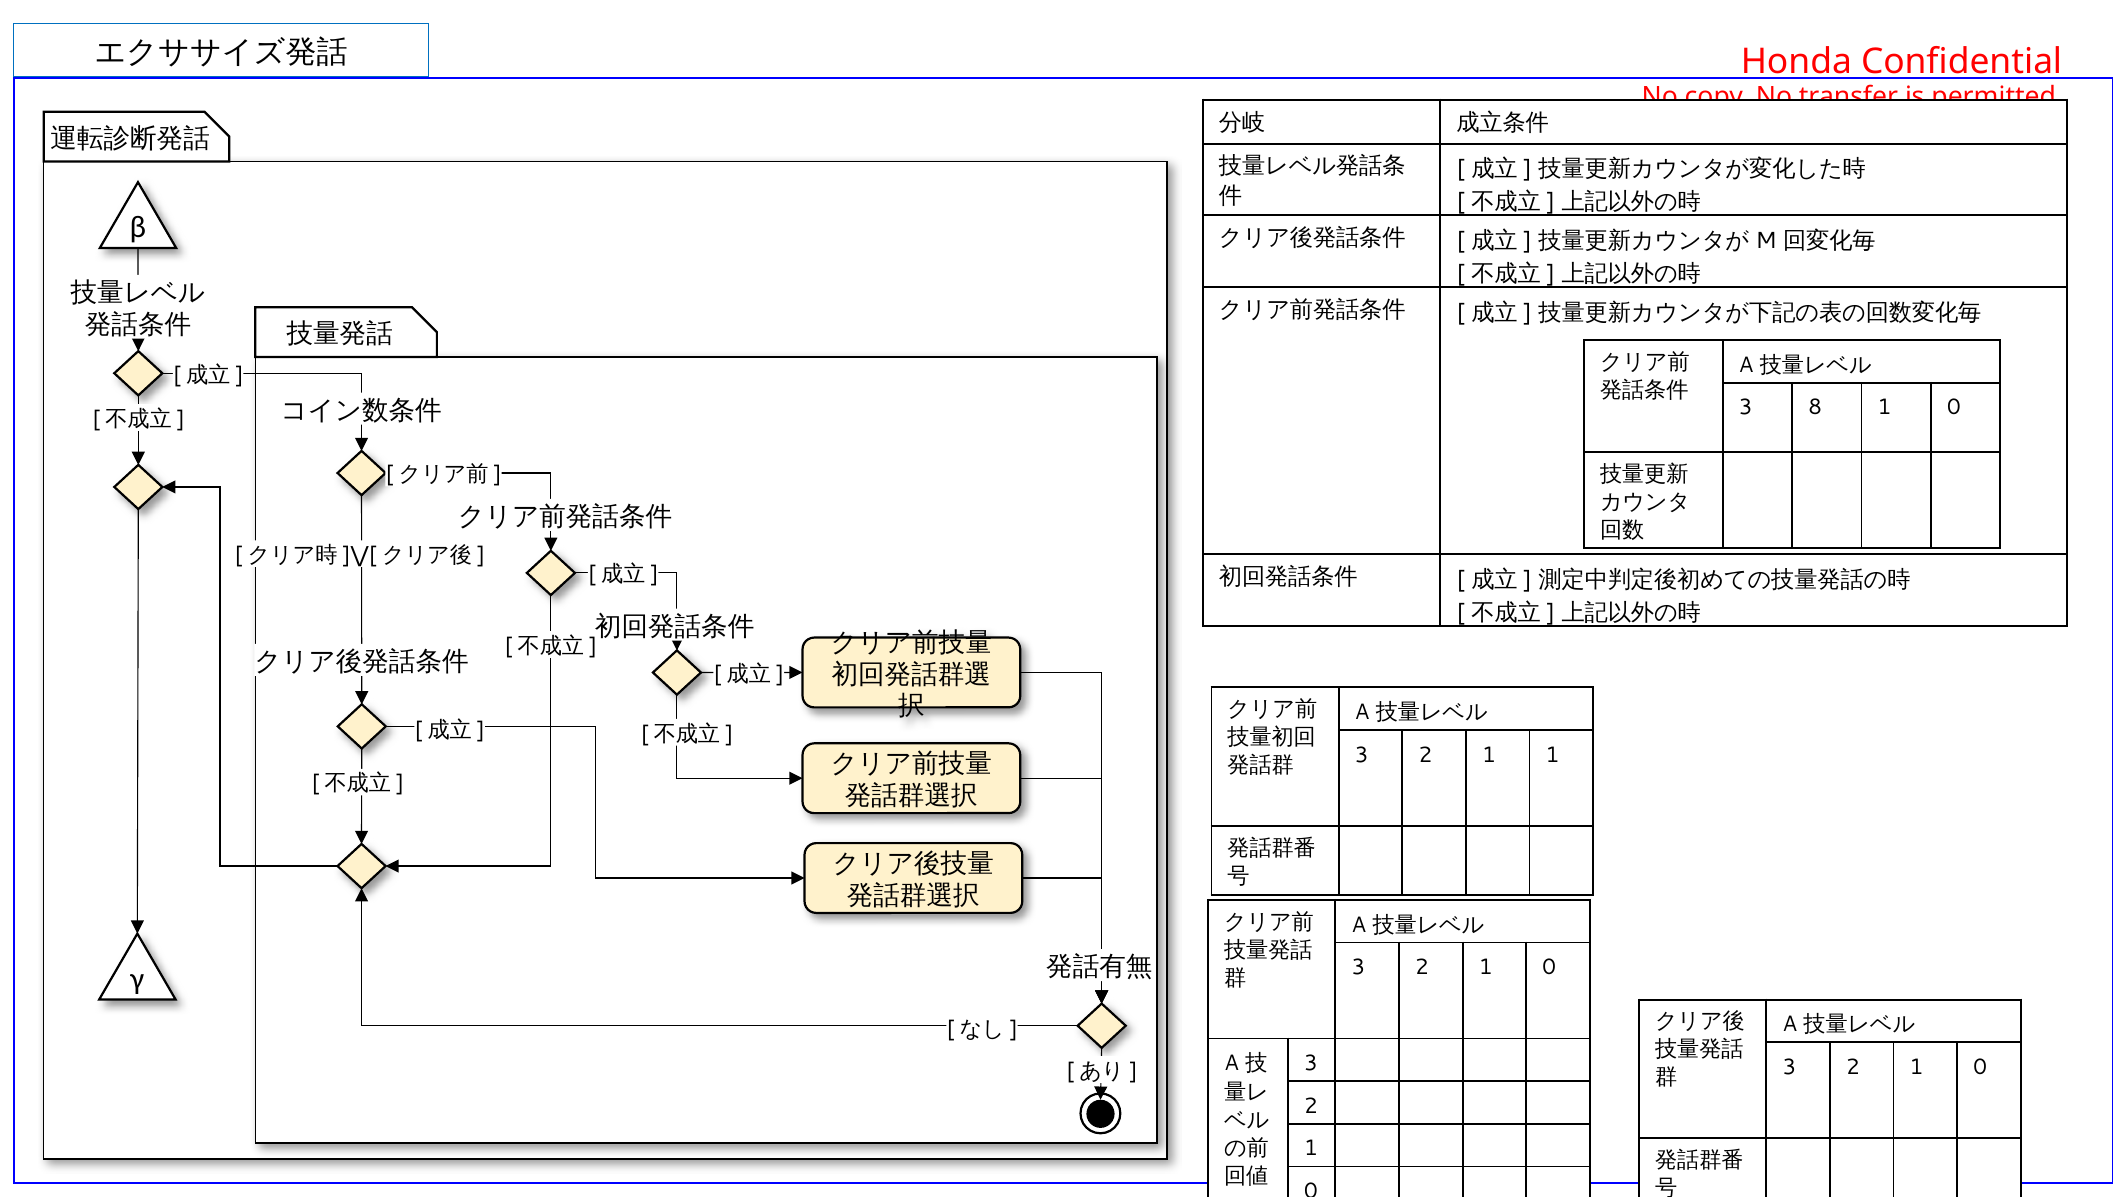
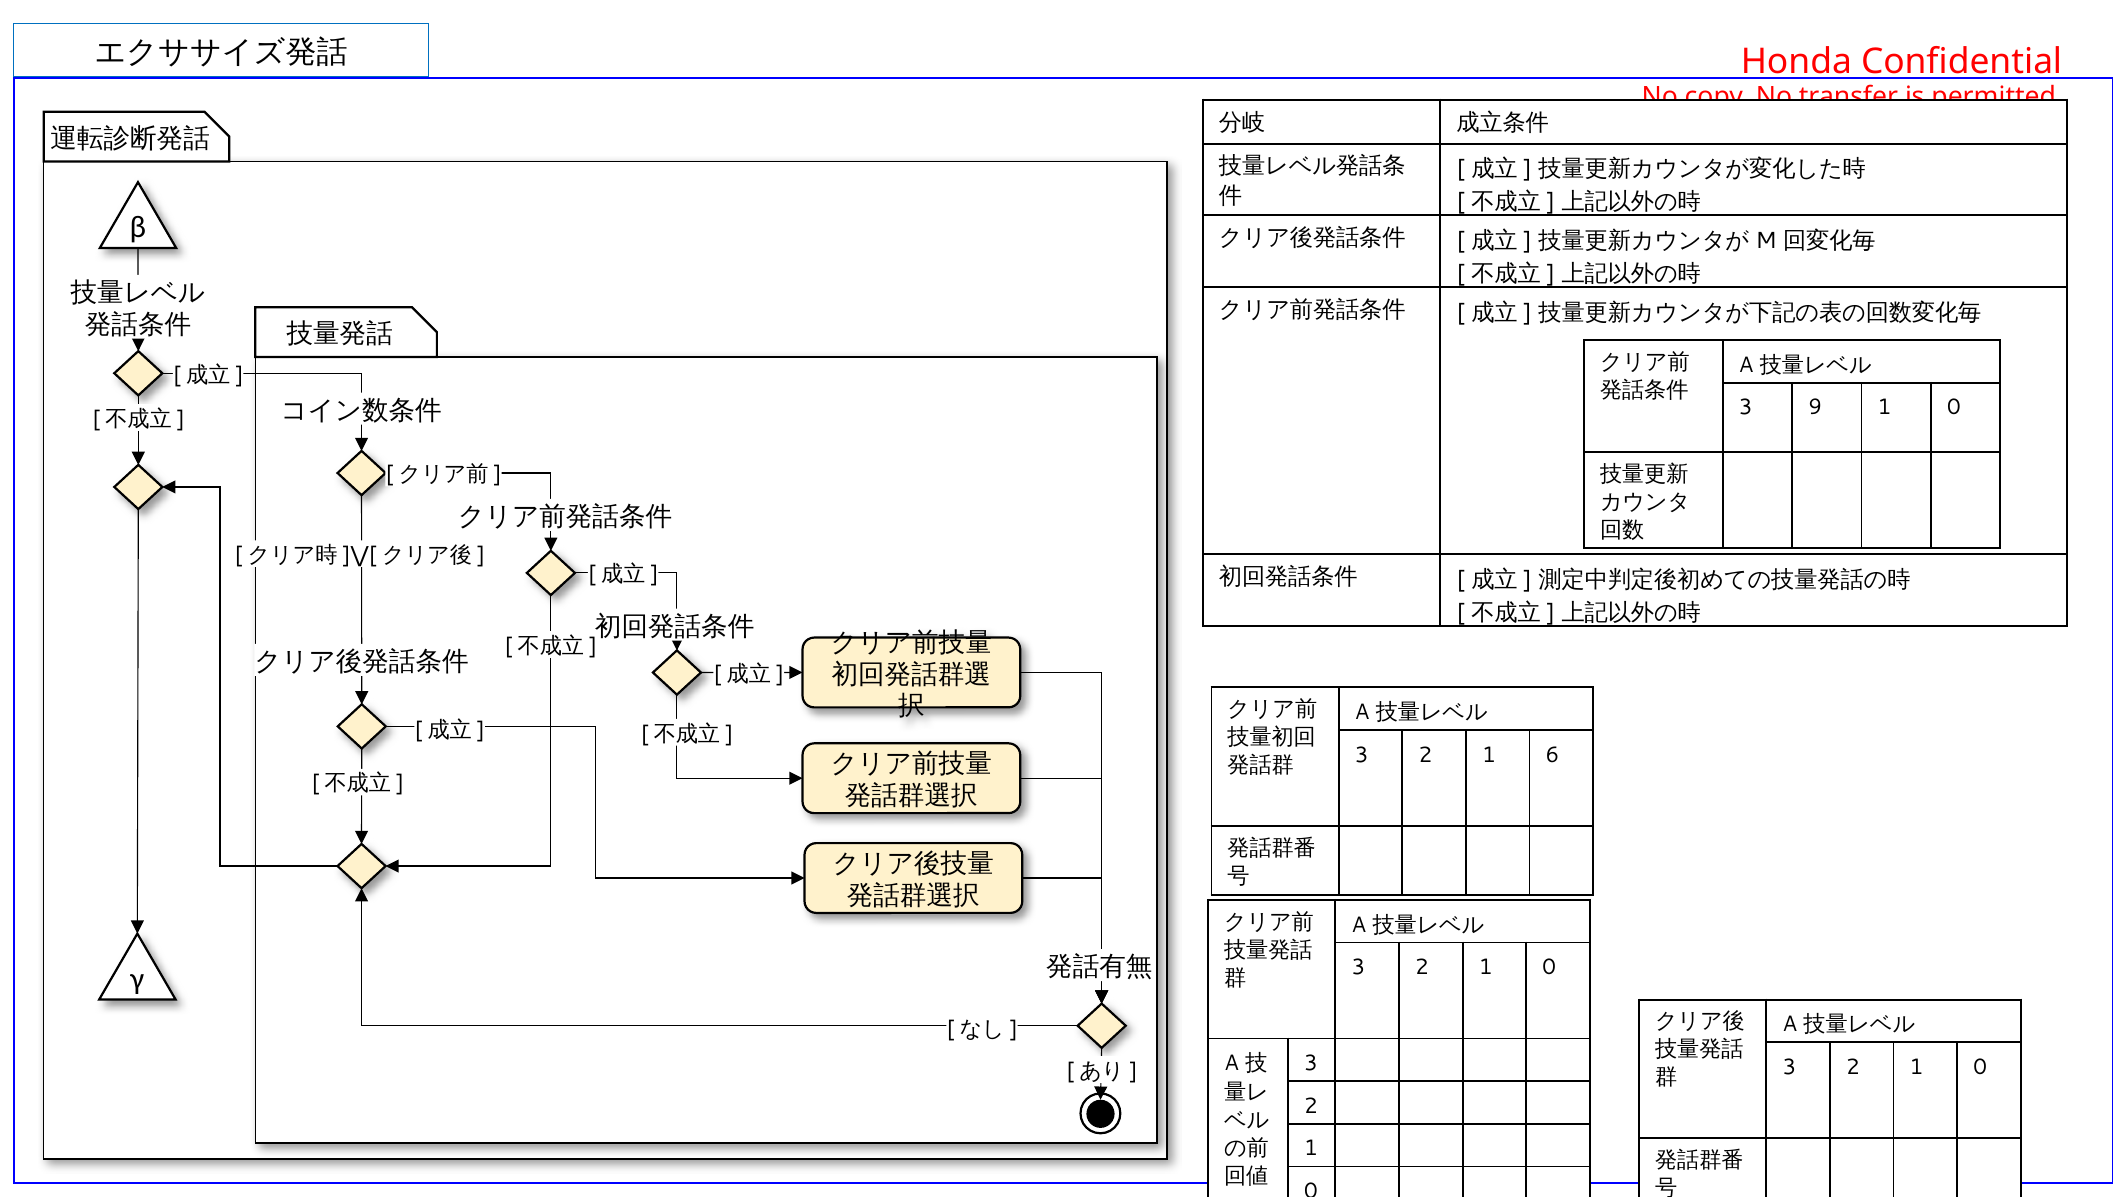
8: 8 -> 9 (1815, 408)
1 1: 1 -> 6 (1552, 755)
